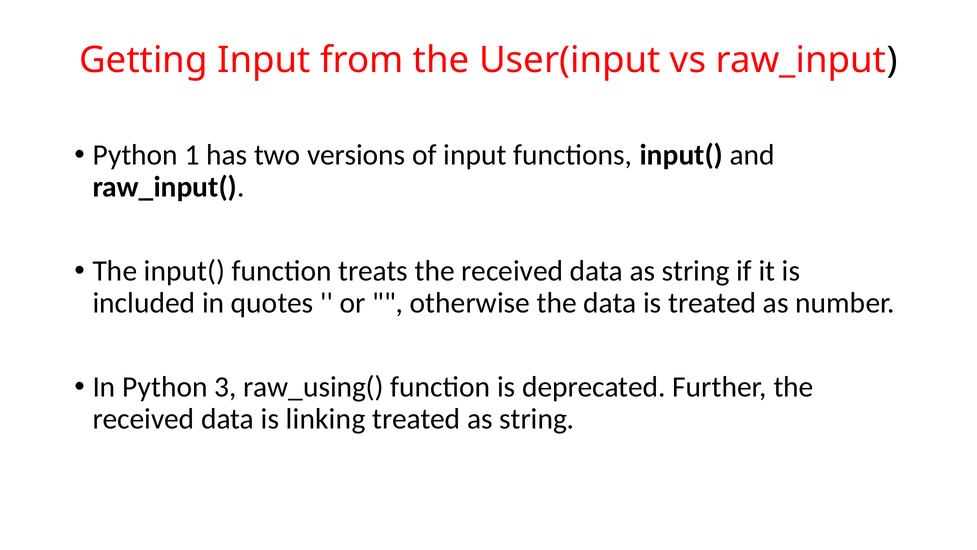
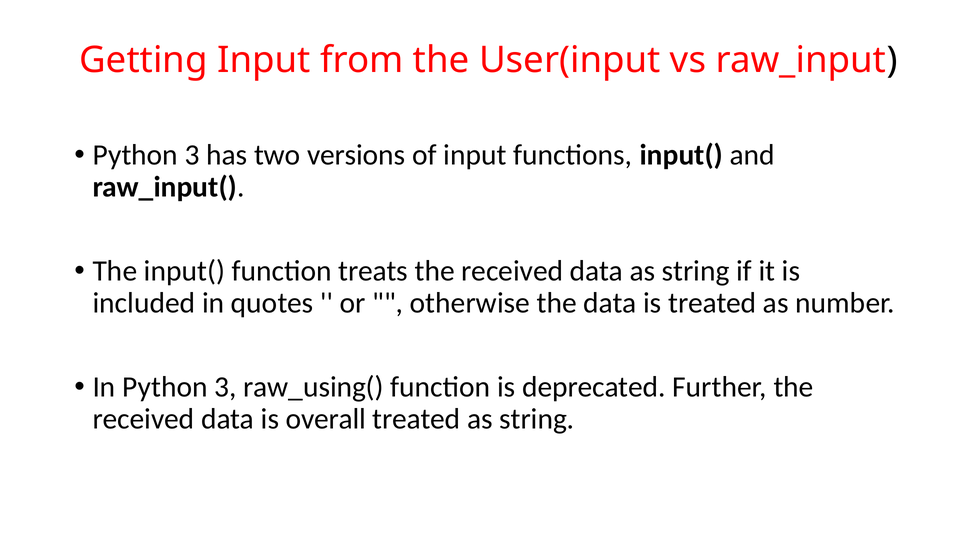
1: 1 -> 3 (192, 155)
linking: linking -> overall (326, 419)
